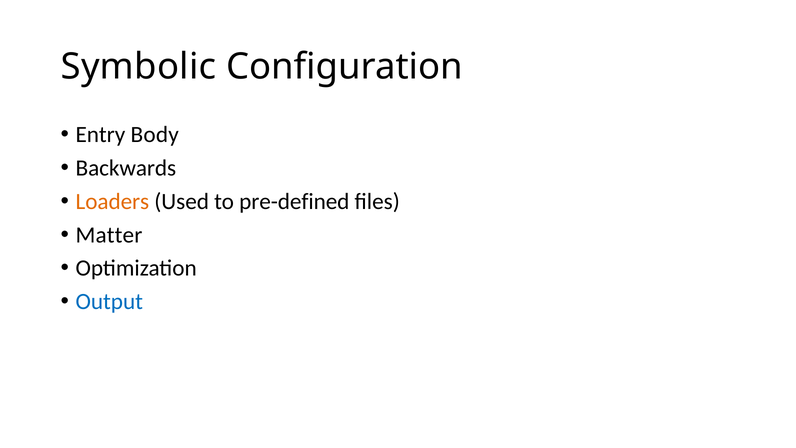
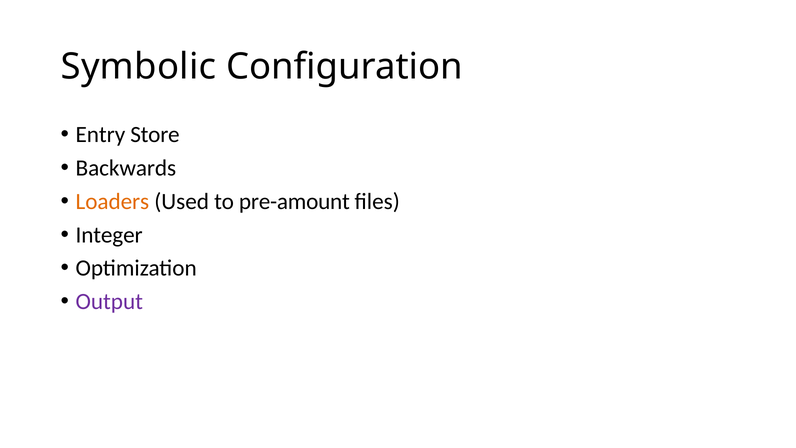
Body: Body -> Store (155, 135)
pre-defined: pre-defined -> pre-amount (294, 201)
Matter: Matter -> Integer (109, 235)
Output colour: blue -> purple (109, 301)
